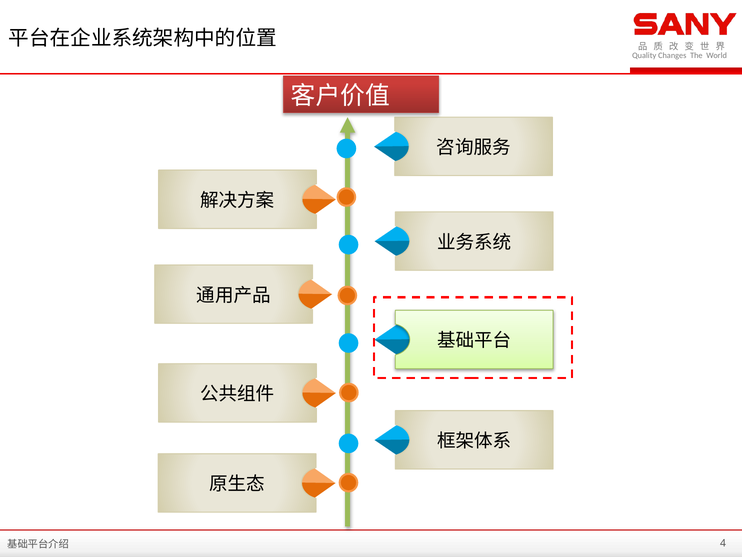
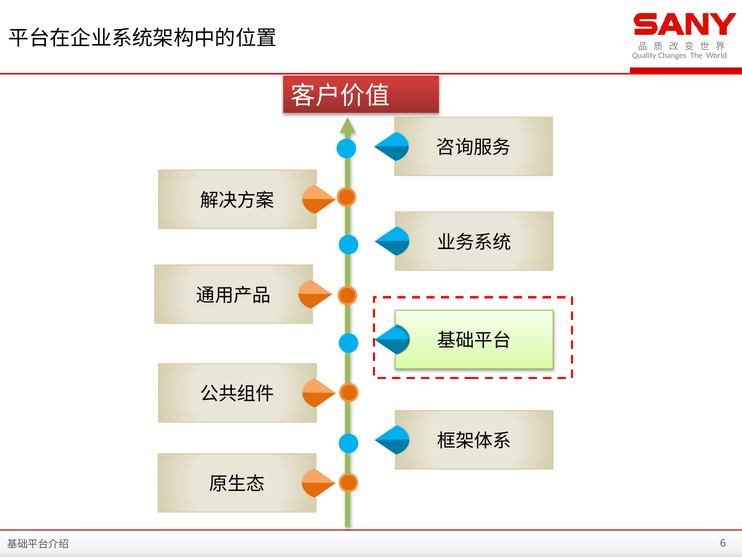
4: 4 -> 6 (723, 543)
